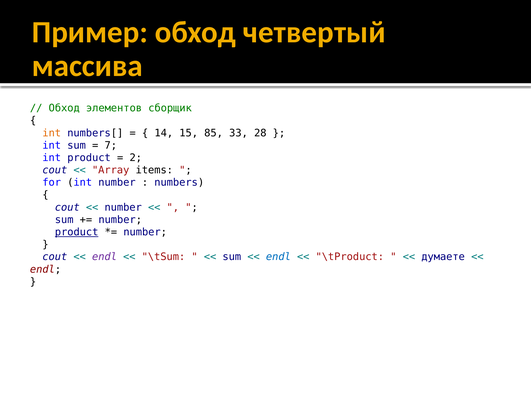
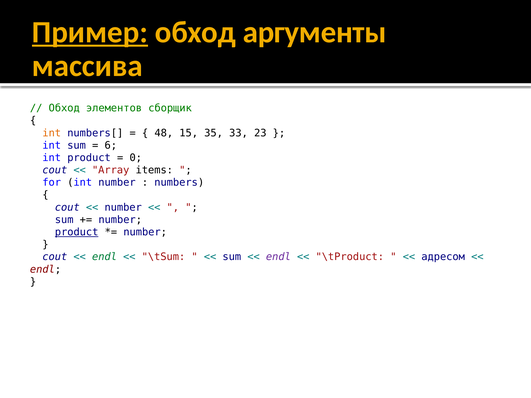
Пример underline: none -> present (90, 32)
четвертый: четвертый -> аргументы (315, 32)
14: 14 -> 48 (164, 133)
85: 85 -> 35 (214, 133)
28: 28 -> 23 (260, 133)
7: 7 -> 6 (111, 145)
2: 2 -> 0 (136, 158)
endl colour: purple -> green (104, 257)
endl colour: blue -> purple (278, 257)
думаете: думаете -> адресом (443, 257)
